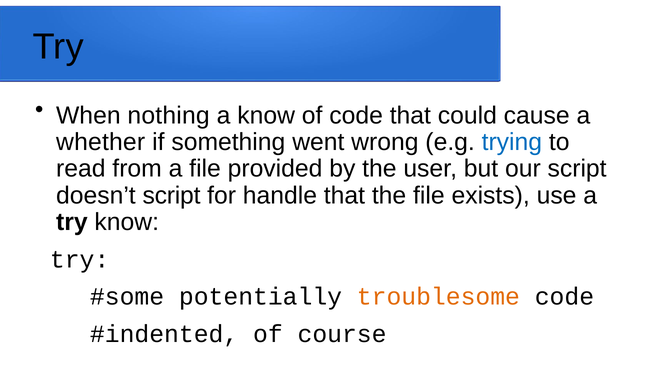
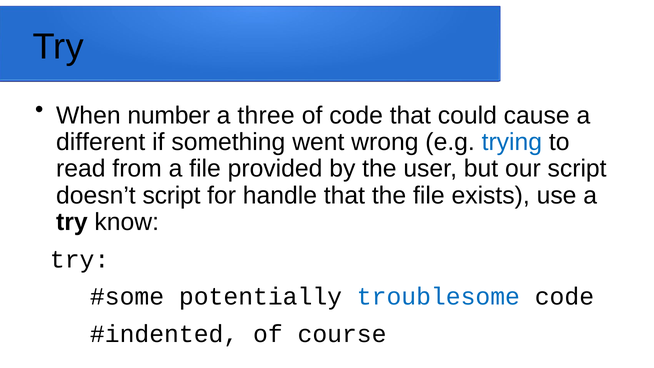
nothing: nothing -> number (169, 115)
a know: know -> three (266, 115)
whether: whether -> different (101, 142)
troublesome colour: orange -> blue (438, 297)
